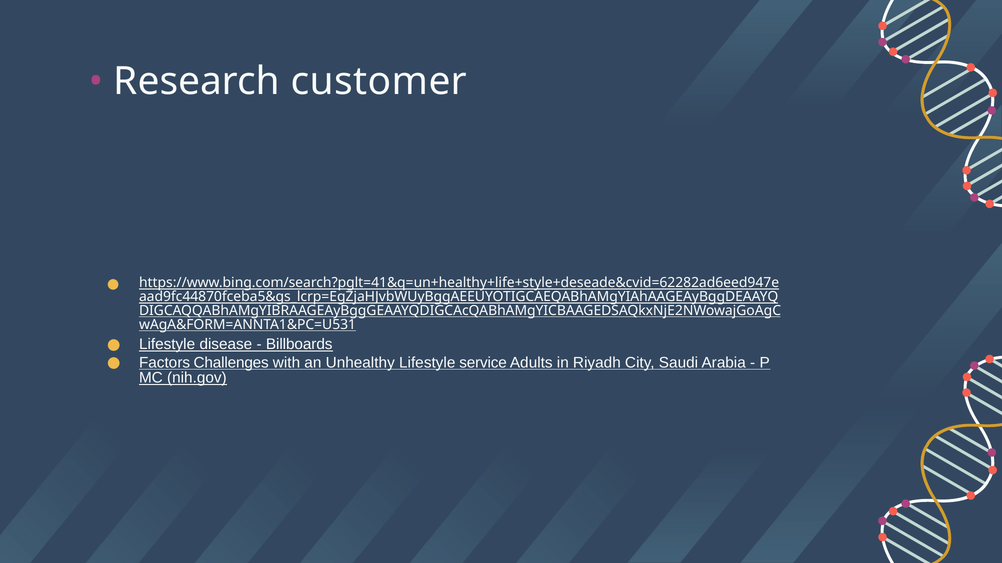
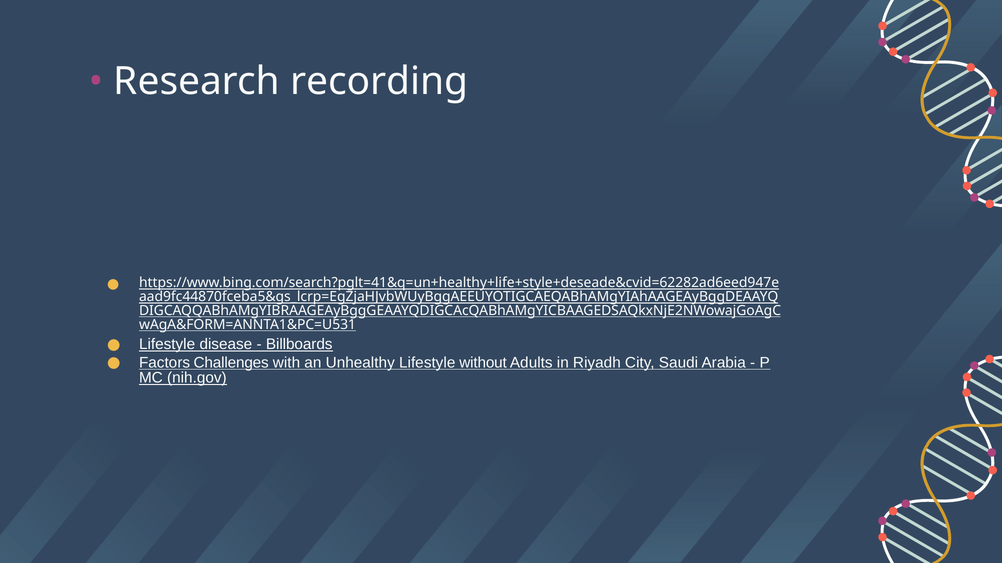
customer: customer -> recording (379, 81)
service: service -> without (483, 363)
